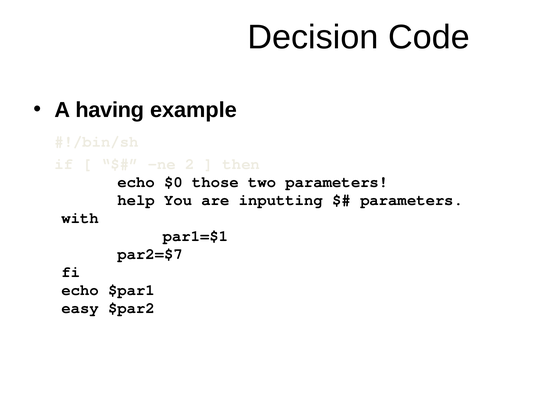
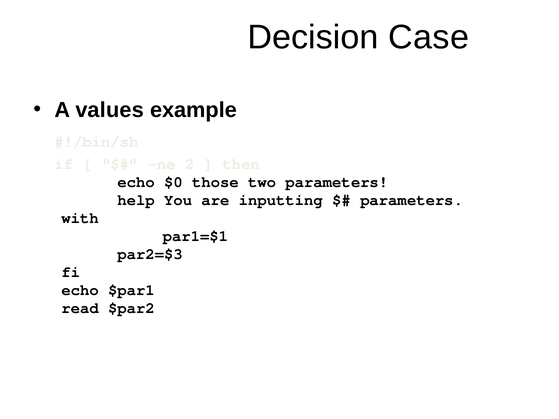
Code: Code -> Case (429, 37)
having: having -> values (110, 110)
par2=$7: par2=$7 -> par2=$3 (150, 254)
easy: easy -> read (80, 308)
